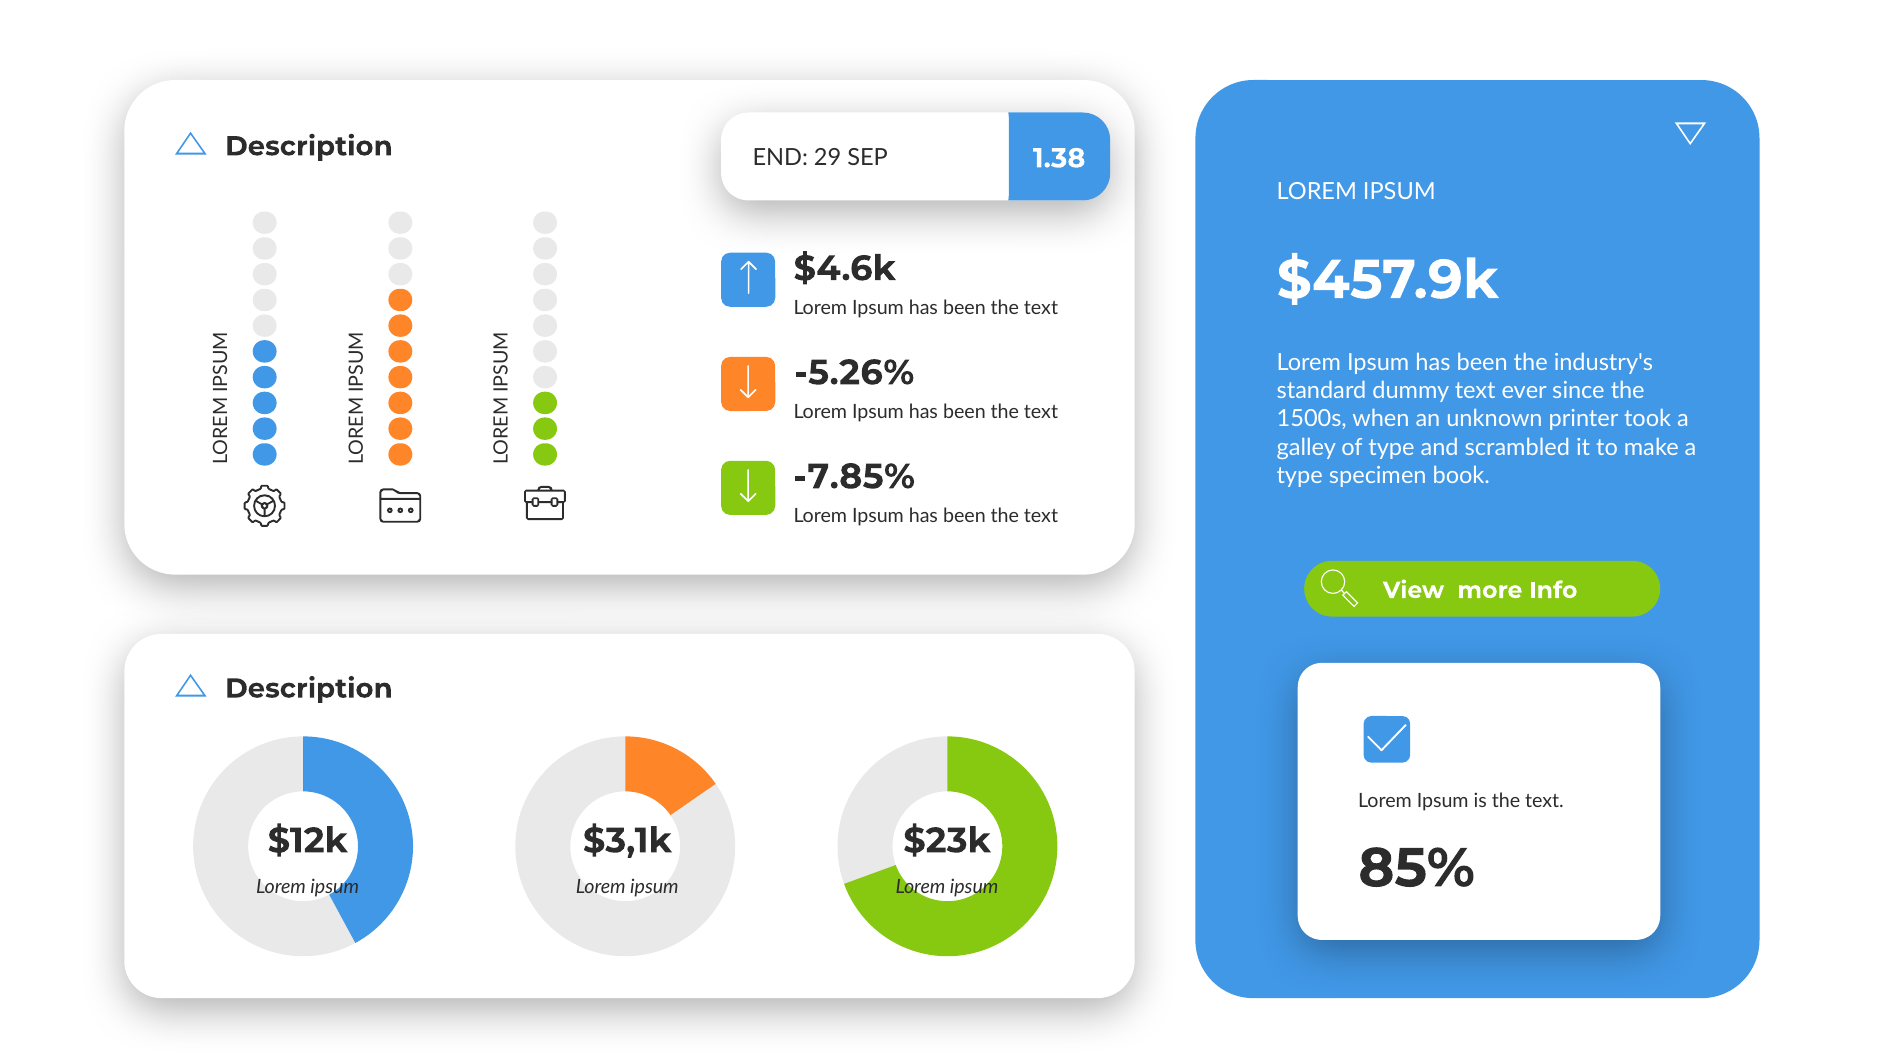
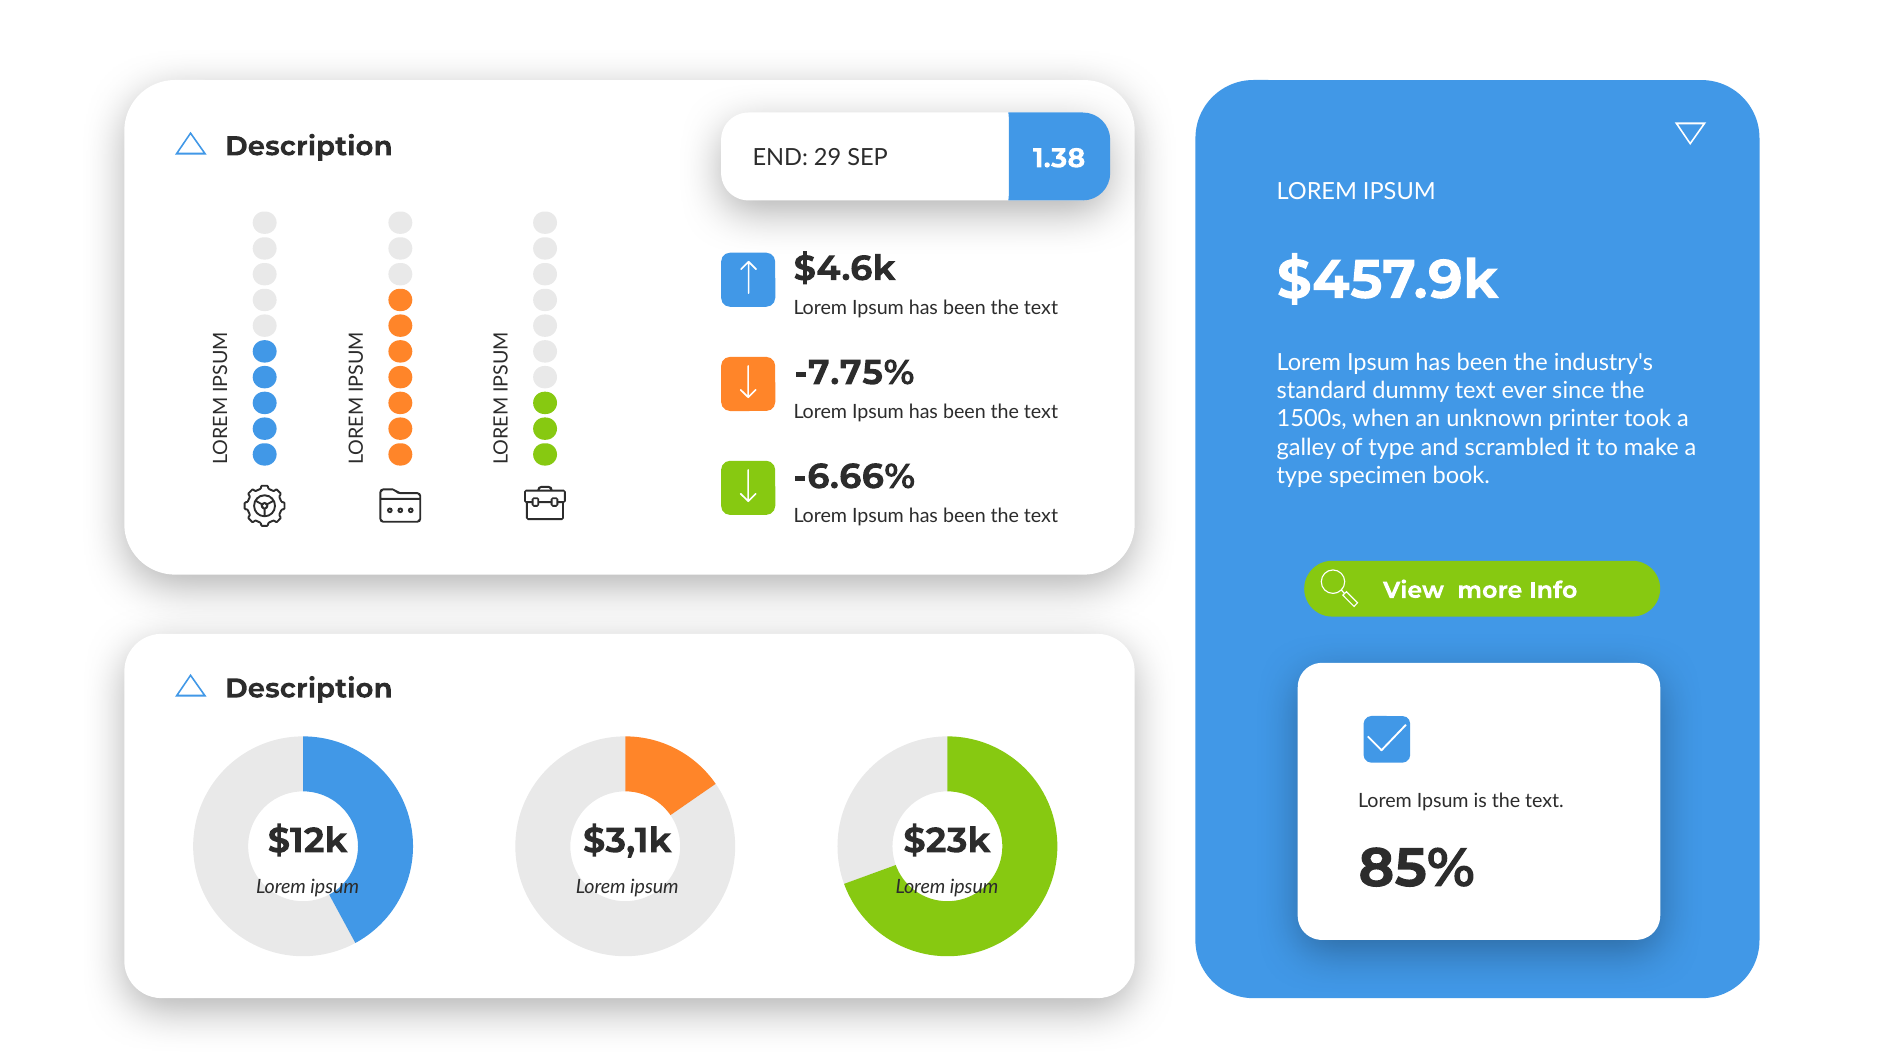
-5.26%: -5.26% -> -7.75% (854, 373)
-7.85%: -7.85% -> -6.66% (854, 477)
